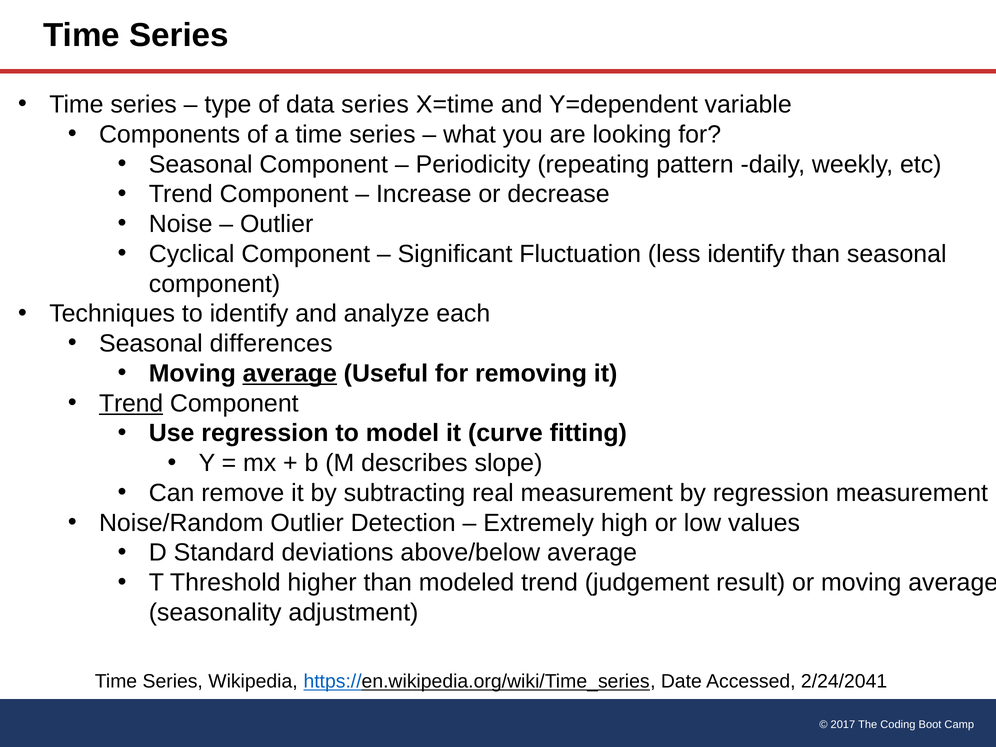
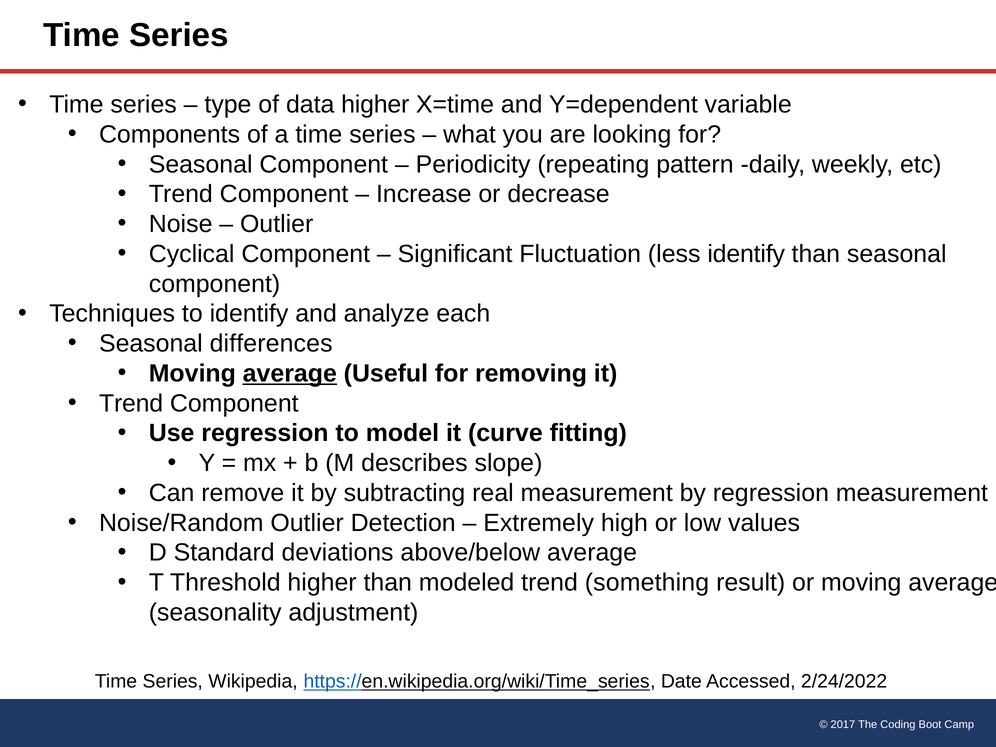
data series: series -> higher (375, 105)
Trend underline: present -> none (131, 403)
judgement: judgement -> something (647, 583)
2/24/2041: 2/24/2041 -> 2/24/2022 (844, 682)
